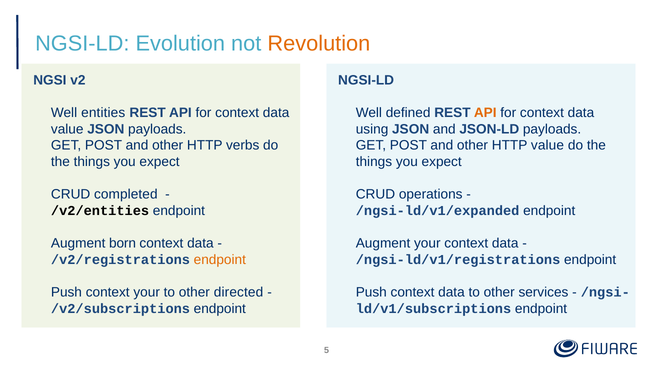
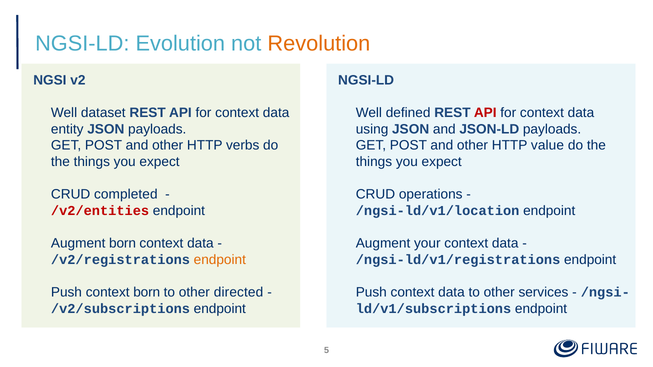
entities: entities -> dataset (103, 113)
API colour: orange -> red (485, 113)
value: value -> entity (67, 129)
/v2/entities colour: black -> red (100, 211)
/ngsi-ld/v1/expanded: /ngsi-ld/v1/expanded -> /ngsi-ld/v1/location (438, 211)
context your: your -> born (147, 293)
